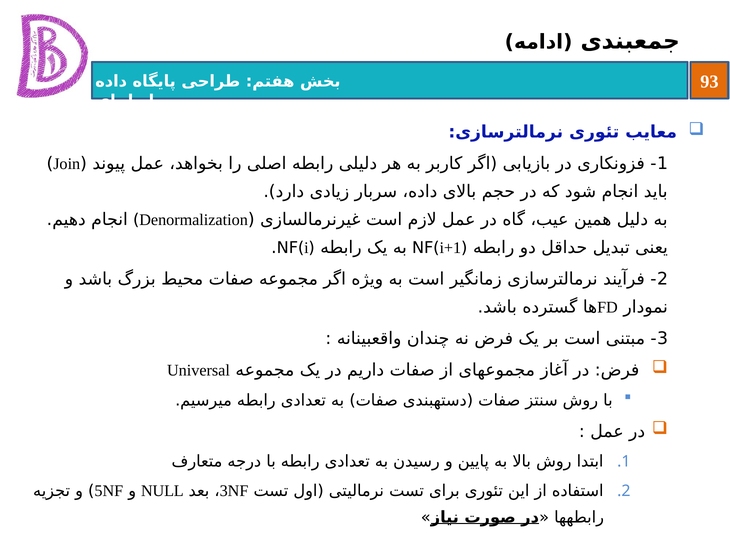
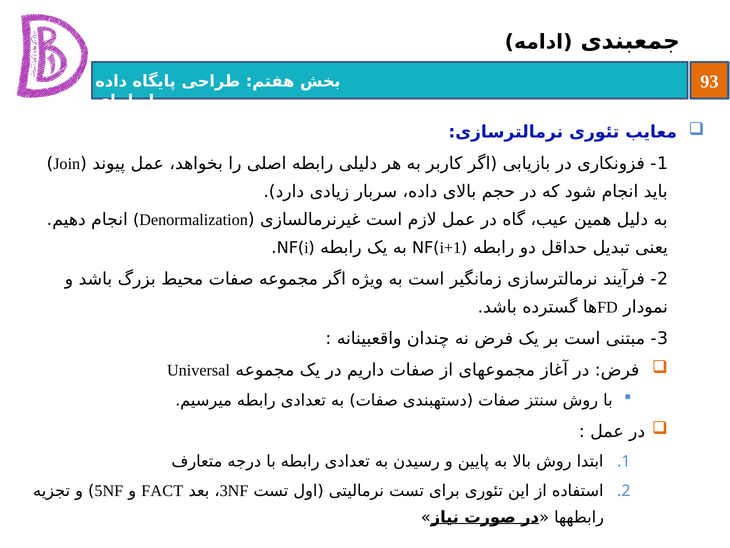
NULL: NULL -> FACT (162, 491)
